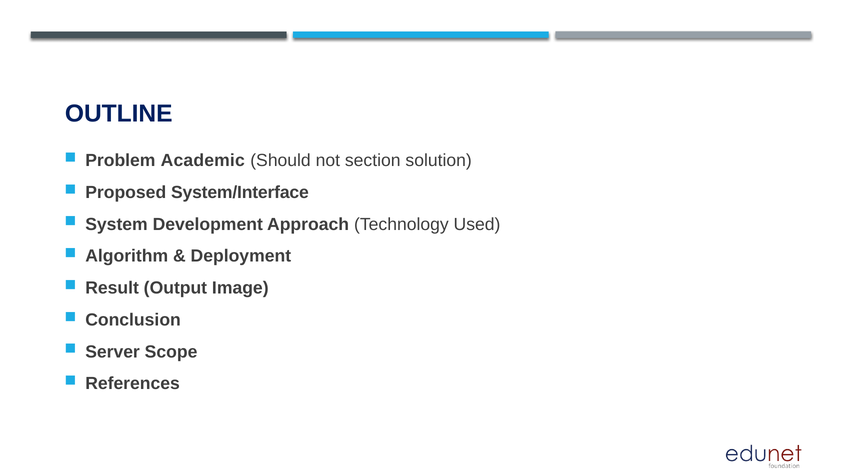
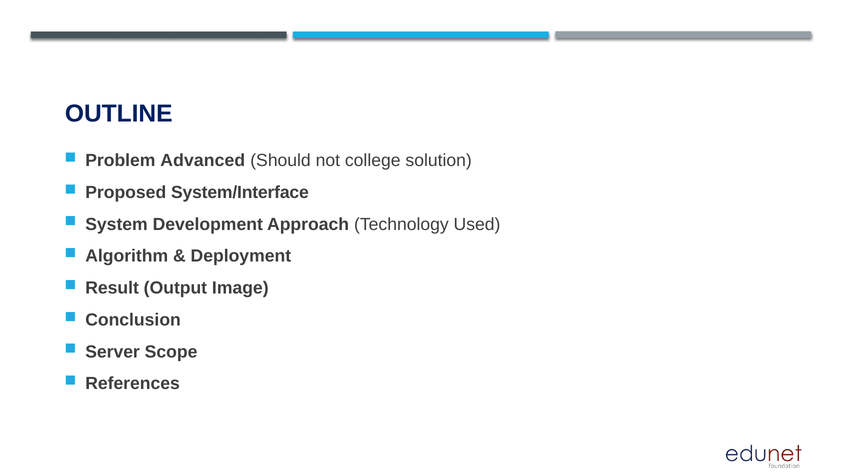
Academic: Academic -> Advanced (203, 161)
section: section -> college (373, 161)
